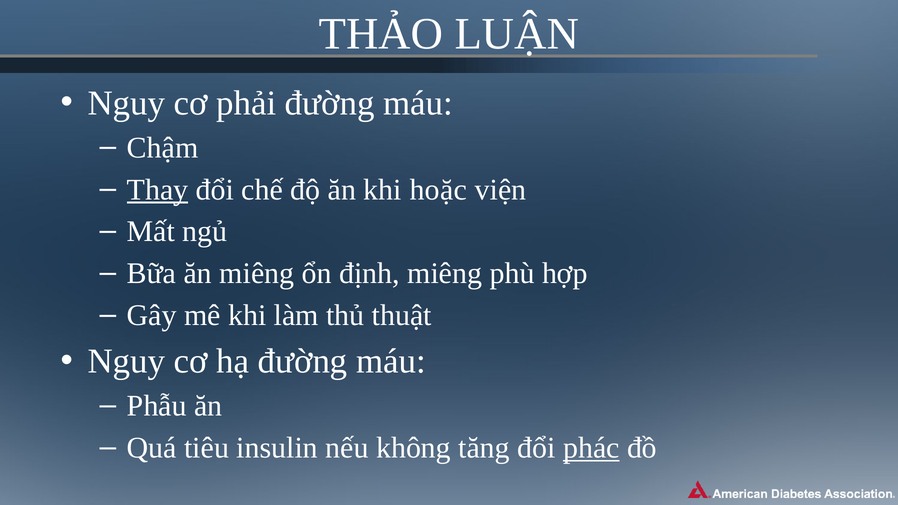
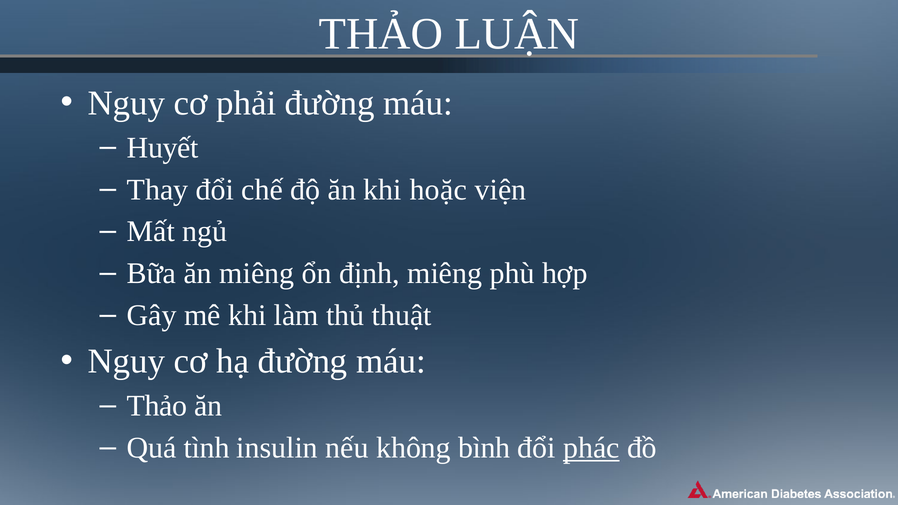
Chậm: Chậm -> Huyết (163, 148)
Thay underline: present -> none (158, 190)
Phẫu: Phẫu -> Thảo (157, 406)
tiêu: tiêu -> tình (207, 448)
tăng: tăng -> bình (484, 448)
